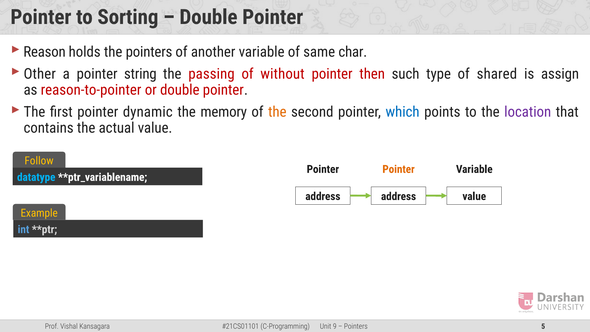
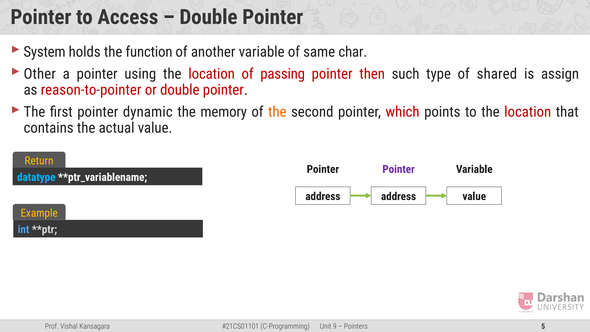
Sorting: Sorting -> Access (128, 17)
Reason: Reason -> System (45, 52)
the pointers: pointers -> function (149, 52)
string: string -> using (140, 74)
passing: passing -> location (212, 74)
without: without -> passing (283, 74)
which colour: blue -> red (403, 112)
location colour: purple -> red (528, 112)
Follow: Follow -> Return (39, 161)
Pointer colour: orange -> purple (399, 169)
